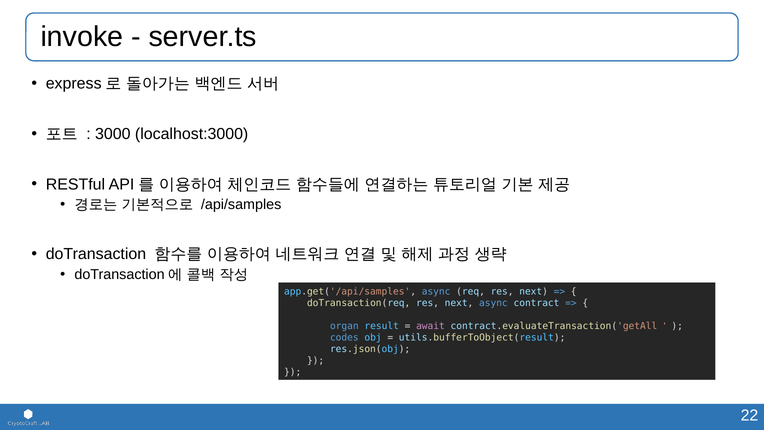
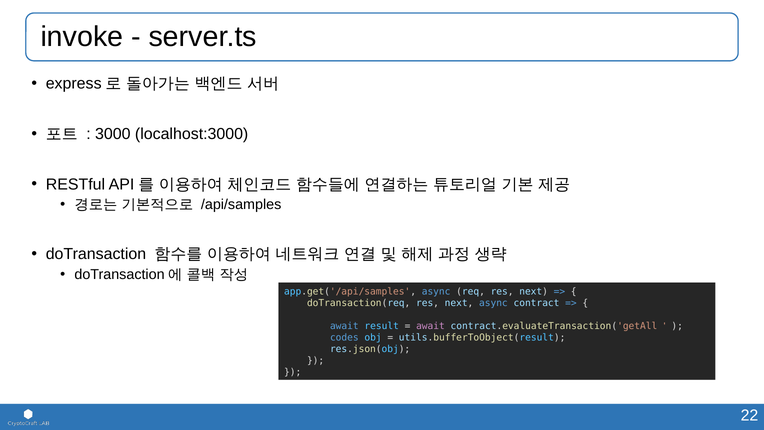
organ: organ -> await (344, 326)
